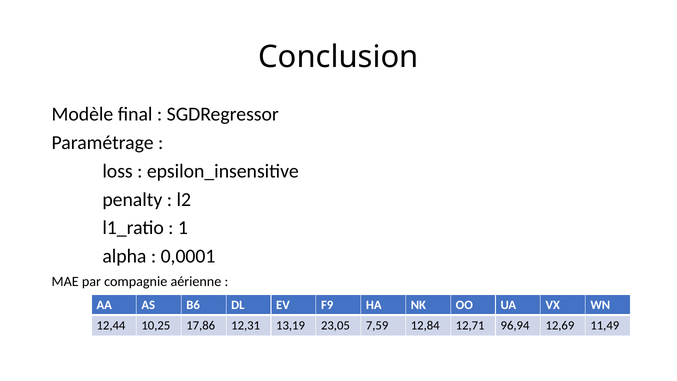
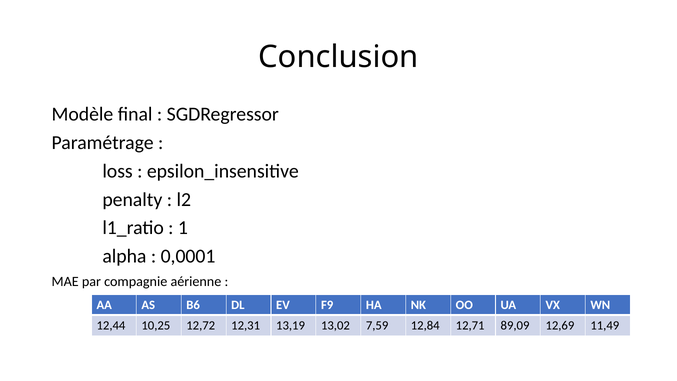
17,86: 17,86 -> 12,72 (201, 325)
23,05: 23,05 -> 13,02 (335, 325)
96,94: 96,94 -> 89,09 (515, 325)
